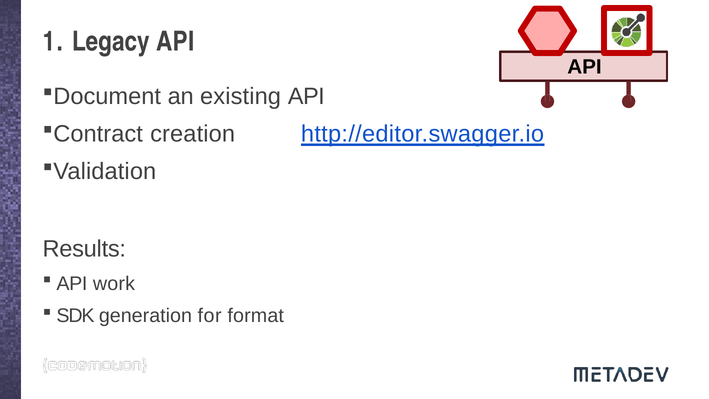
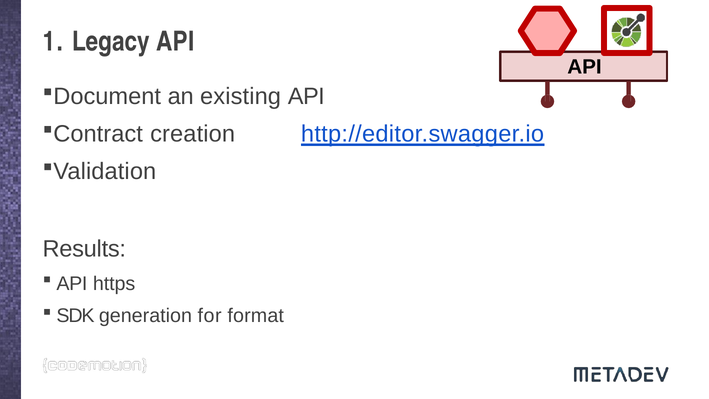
work: work -> https (114, 283)
